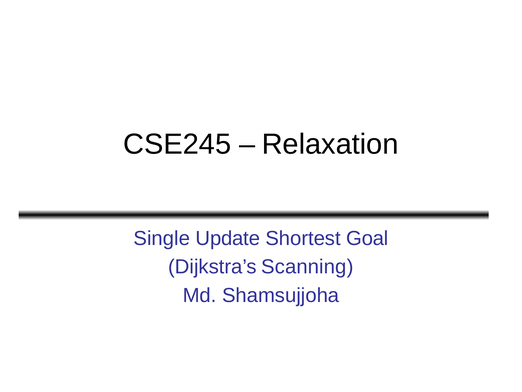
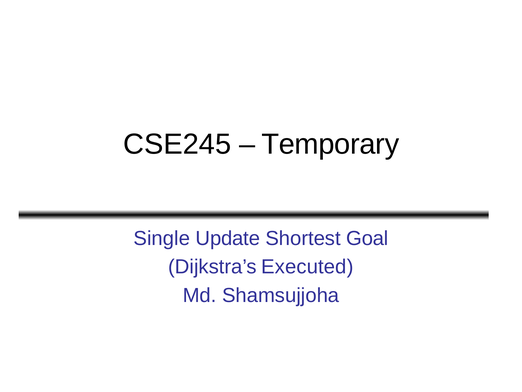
Relaxation: Relaxation -> Temporary (330, 144)
Scanning: Scanning -> Executed (307, 267)
